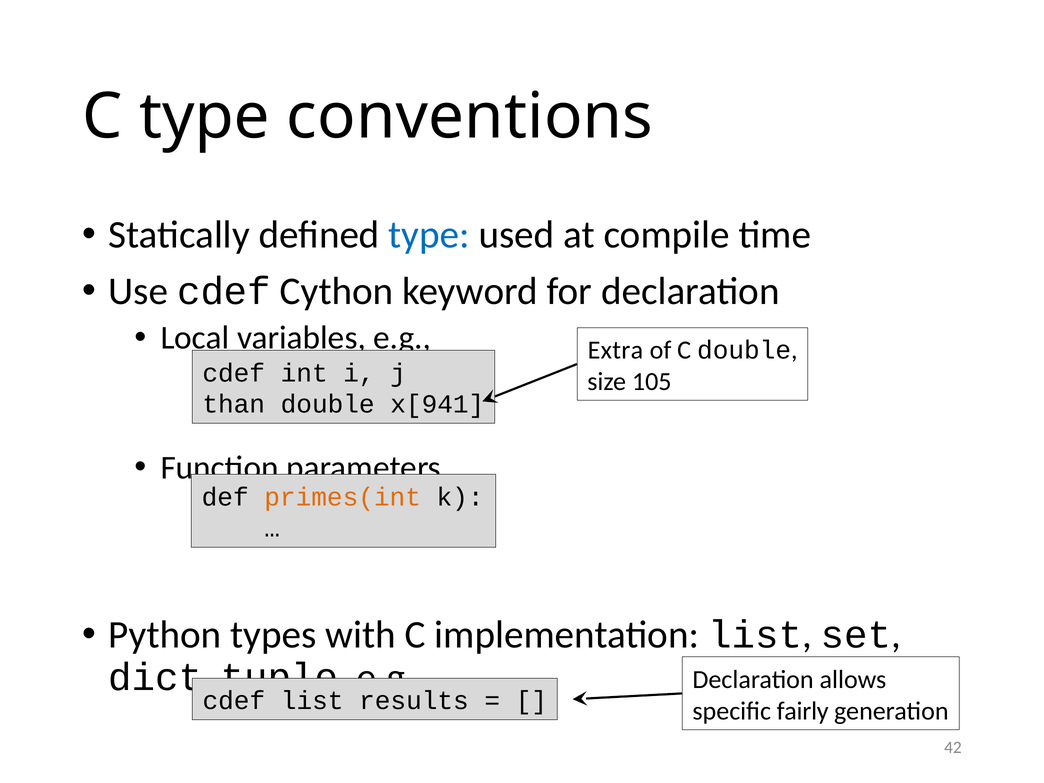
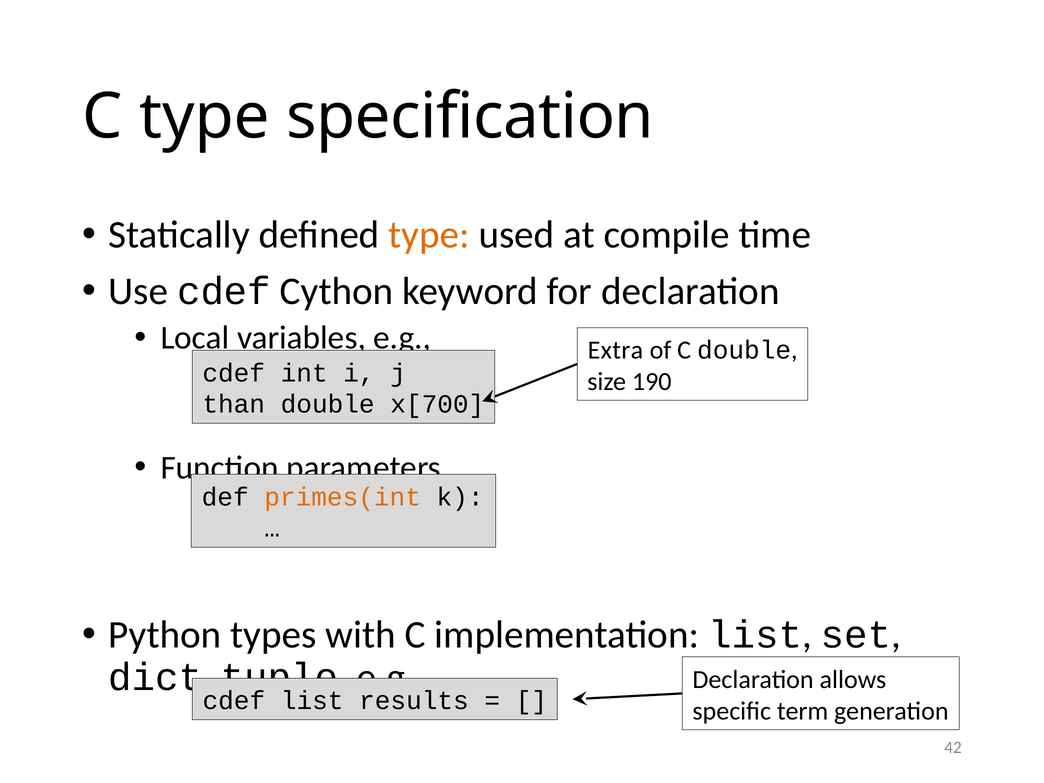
conventions: conventions -> specification (470, 117)
type colour: blue -> orange (429, 235)
105: 105 -> 190 (652, 382)
x[941: x[941 -> x[700 (437, 404)
fairly: fairly -> term (803, 711)
